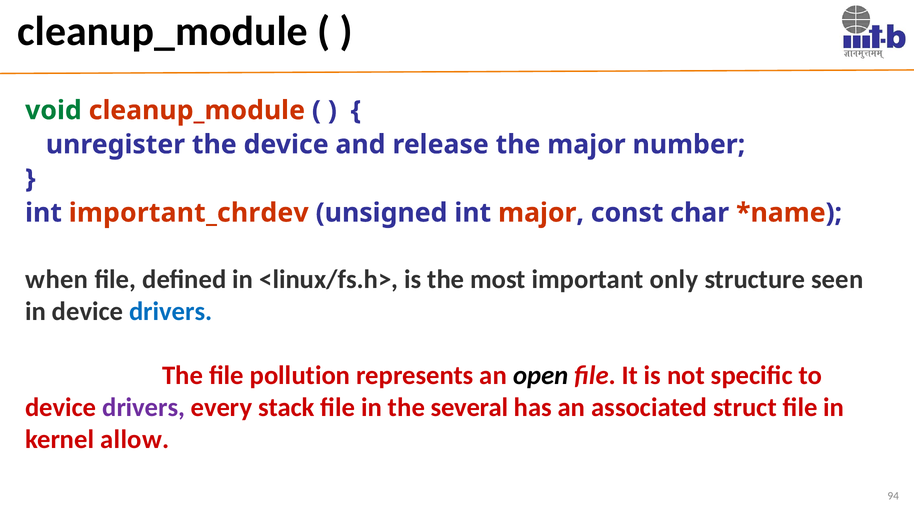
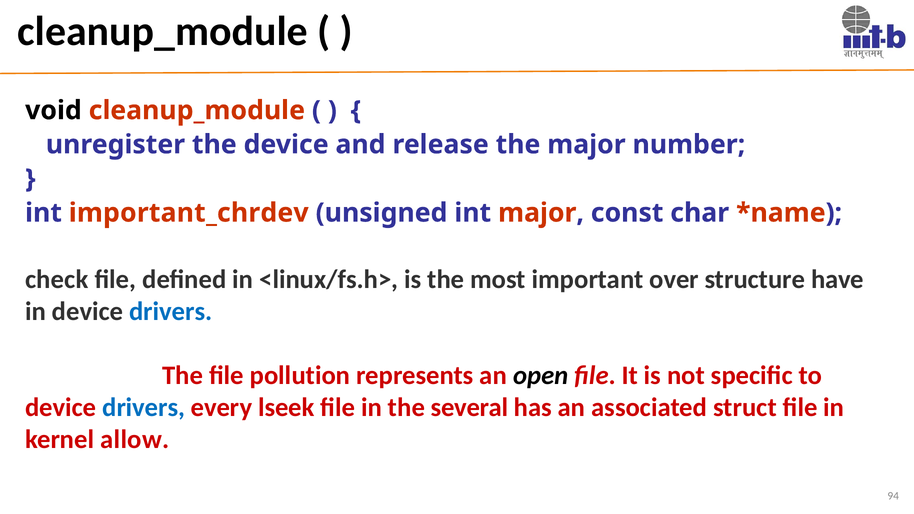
void colour: green -> black (53, 110)
when: when -> check (57, 279)
only: only -> over (674, 279)
seen: seen -> have (837, 279)
drivers colour: purple -> blue (144, 407)
stack: stack -> lseek (286, 407)
